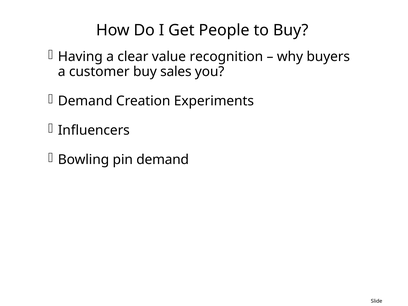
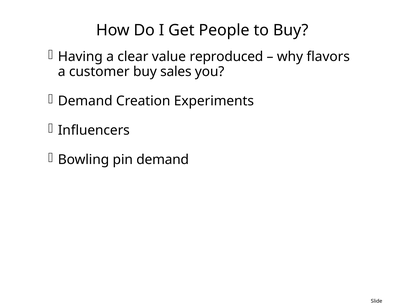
recognition: recognition -> reproduced (226, 57)
buyers: buyers -> flavors (328, 57)
